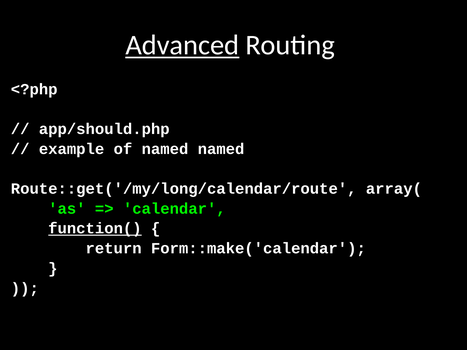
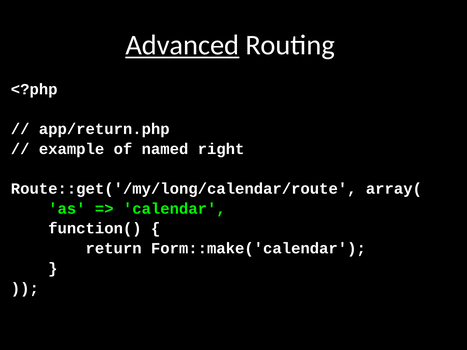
app/should.php: app/should.php -> app/return.php (104, 129)
named named: named -> right (221, 149)
function( underline: present -> none (95, 229)
